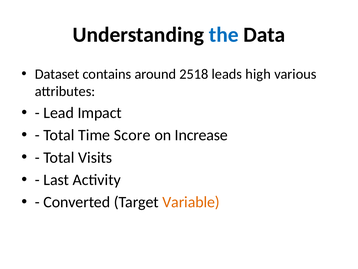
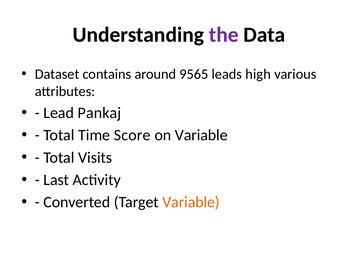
the colour: blue -> purple (224, 35)
2518: 2518 -> 9565 (194, 74)
Impact: Impact -> Pankaj (99, 113)
on Increase: Increase -> Variable (201, 135)
